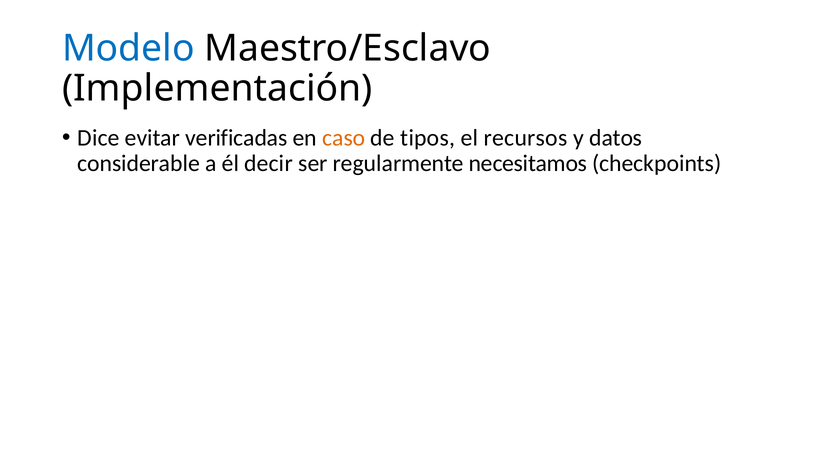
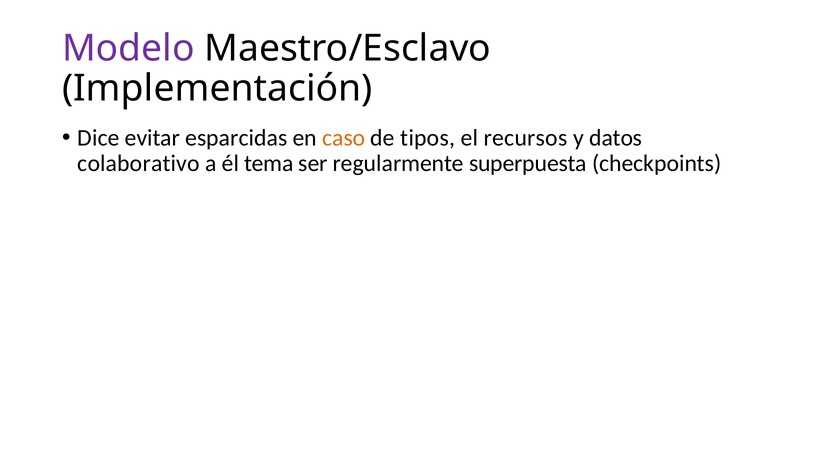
Modelo colour: blue -> purple (128, 48)
verificadas: verificadas -> esparcidas (236, 138)
considerable: considerable -> colaborativo (138, 163)
decir: decir -> tema (269, 163)
necesitamos: necesitamos -> superpuesta (528, 163)
